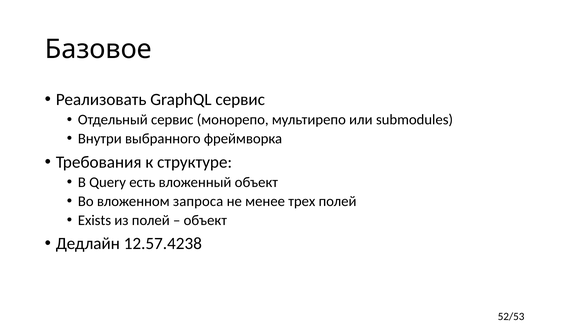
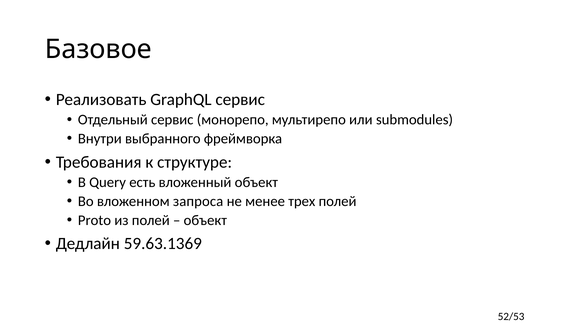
Exists: Exists -> Proto (94, 220)
12.57.4238: 12.57.4238 -> 59.63.1369 (163, 243)
